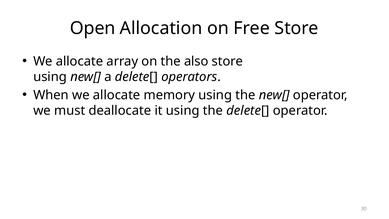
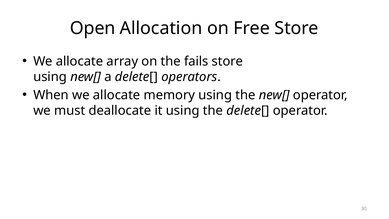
also: also -> fails (196, 61)
